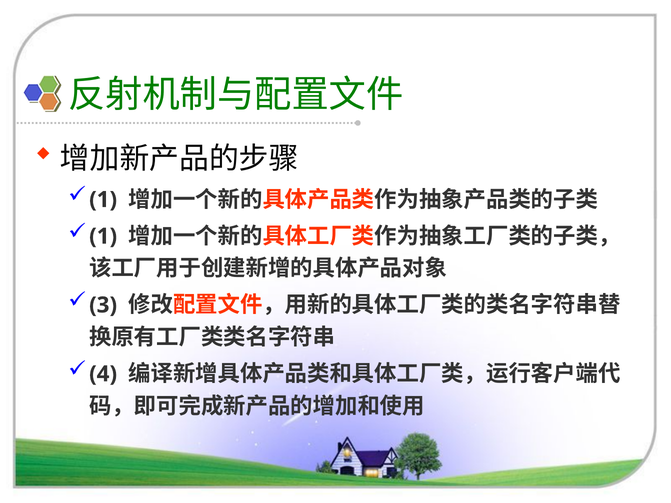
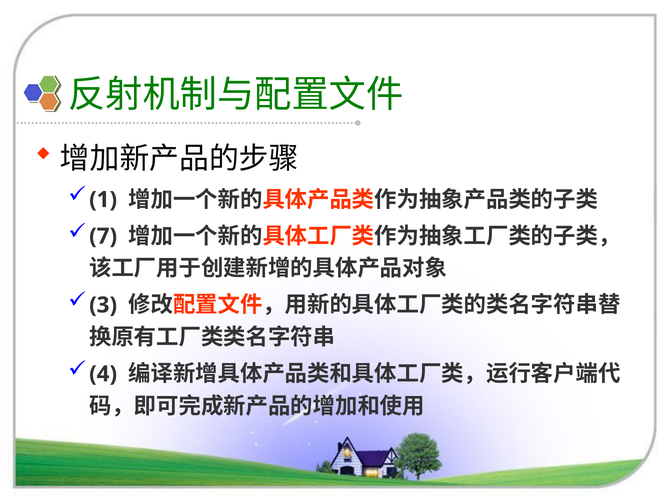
1: 1 -> 7 (103, 236)
